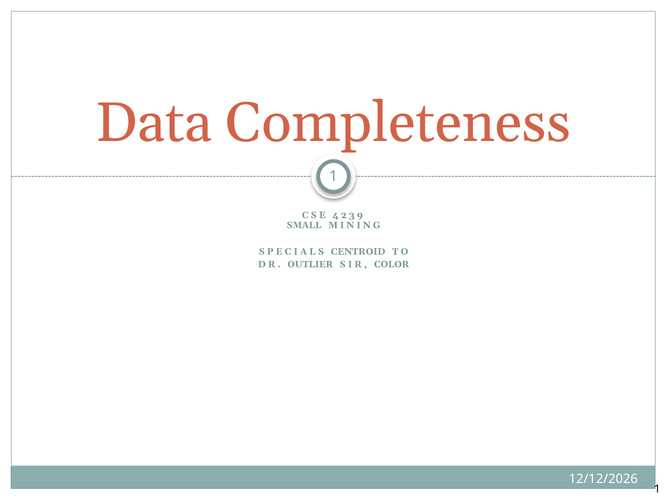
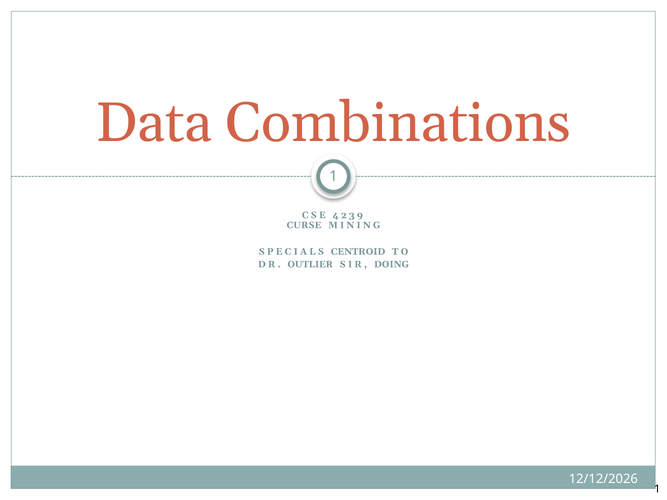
Completeness: Completeness -> Combinations (398, 123)
SMALL: SMALL -> CURSE (304, 225)
COLOR: COLOR -> DOING (392, 264)
